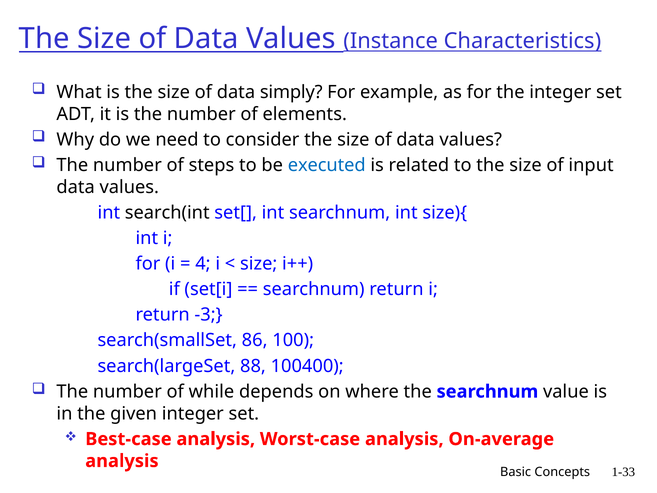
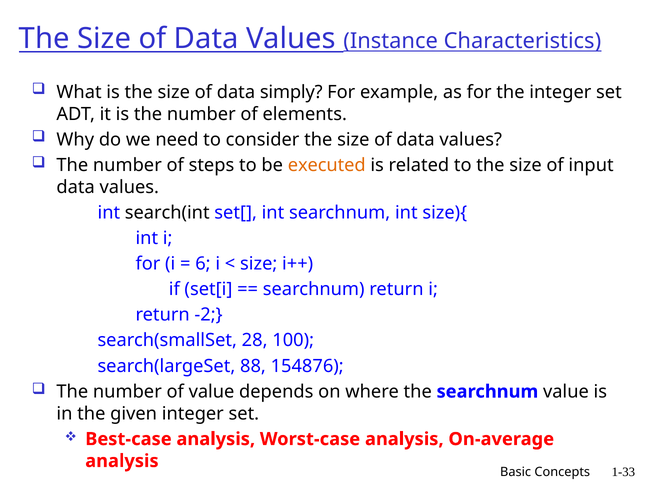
executed colour: blue -> orange (327, 165)
4: 4 -> 6 (203, 264)
-3: -3 -> -2 (209, 315)
86: 86 -> 28 (255, 340)
100400: 100400 -> 154876 (307, 366)
of while: while -> value (211, 391)
